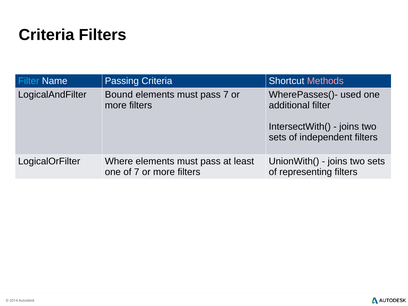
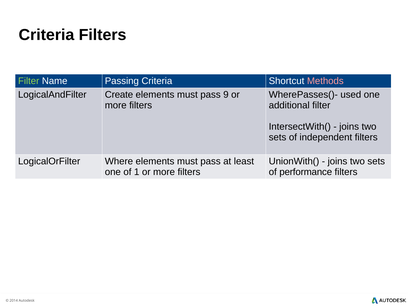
Filter colour: light blue -> light green (29, 81)
Bound: Bound -> Create (119, 95)
pass 7: 7 -> 9 (226, 95)
of 7: 7 -> 1 (137, 172)
representing: representing -> performance (306, 172)
